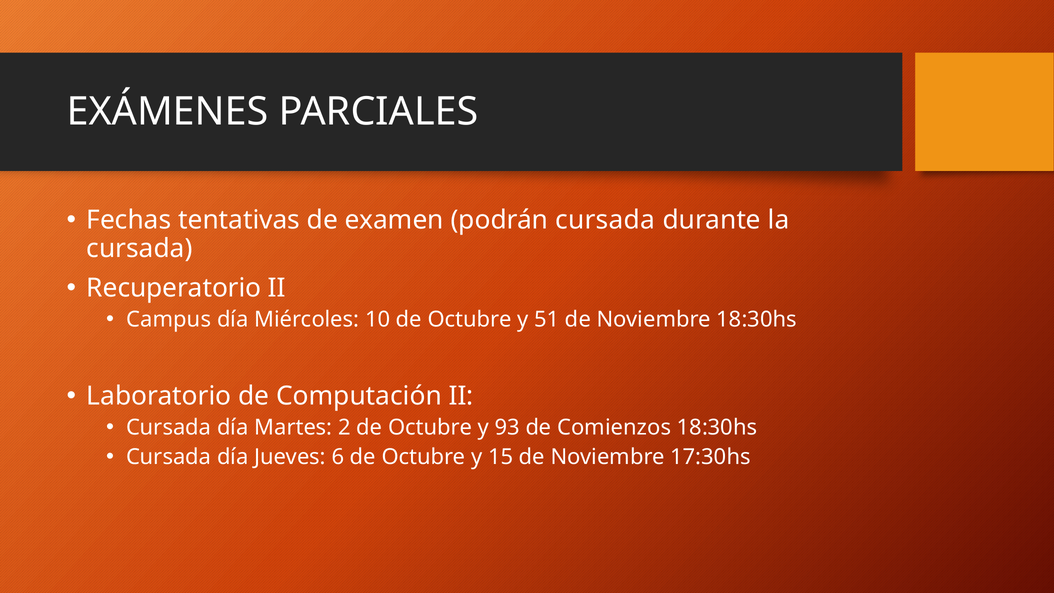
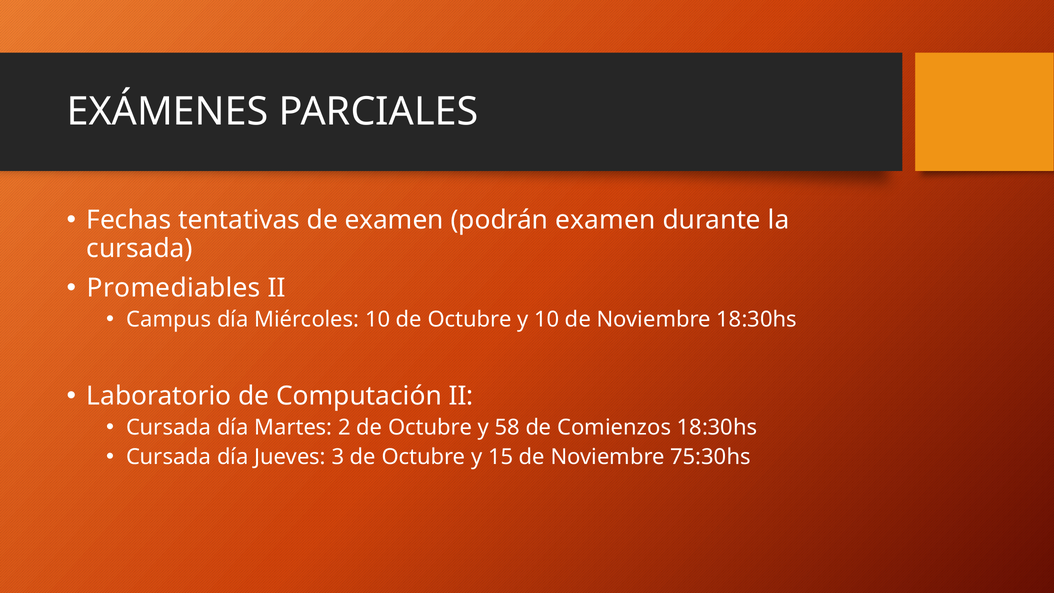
podrán cursada: cursada -> examen (605, 220)
Recuperatorio: Recuperatorio -> Promediables (174, 288)
y 51: 51 -> 10 (547, 319)
93: 93 -> 58 (507, 428)
6: 6 -> 3 (338, 457)
17:30hs: 17:30hs -> 75:30hs (711, 457)
